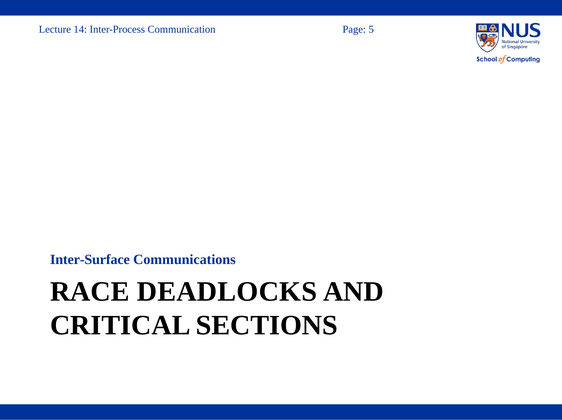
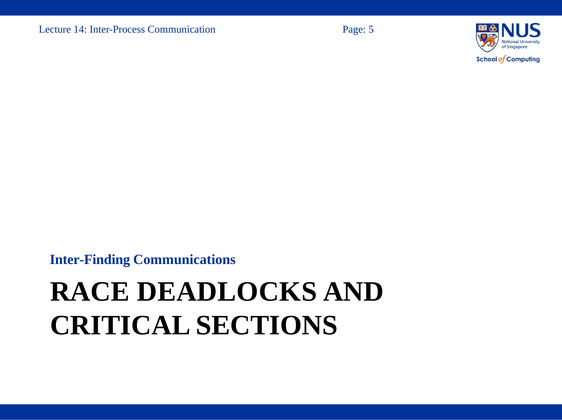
Inter-Surface: Inter-Surface -> Inter-Finding (90, 260)
